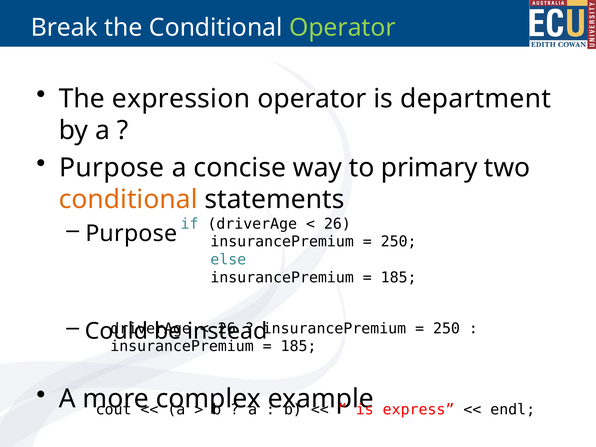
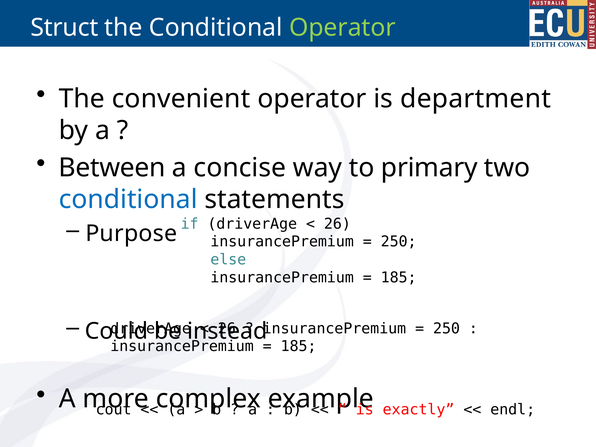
Break: Break -> Struct (64, 28)
expression: expression -> convenient (181, 99)
Purpose: Purpose -> Between (112, 168)
conditional colour: orange -> blue (128, 199)
express: express -> exactly (419, 410)
